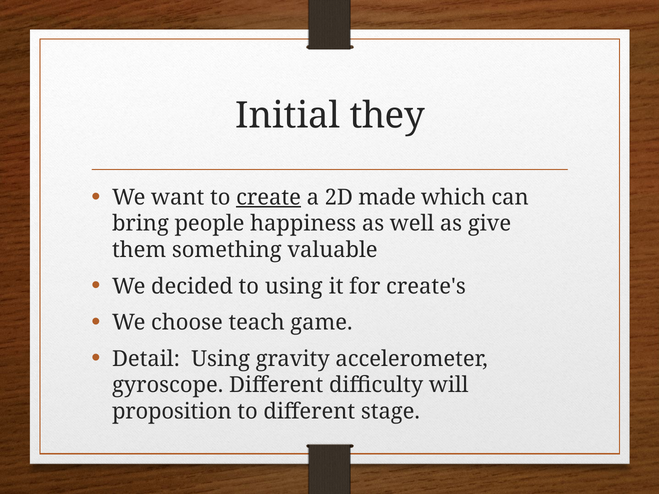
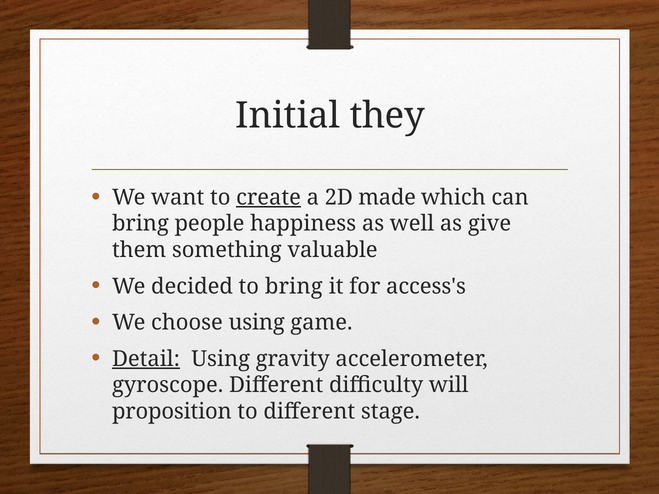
to using: using -> bring (294, 286)
create's: create's -> access's (426, 286)
choose teach: teach -> using (257, 323)
Detail underline: none -> present (146, 359)
